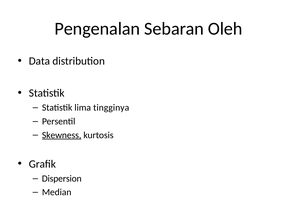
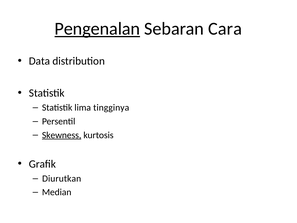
Pengenalan underline: none -> present (97, 29)
Oleh: Oleh -> Cara (225, 29)
Dispersion: Dispersion -> Diurutkan (62, 178)
